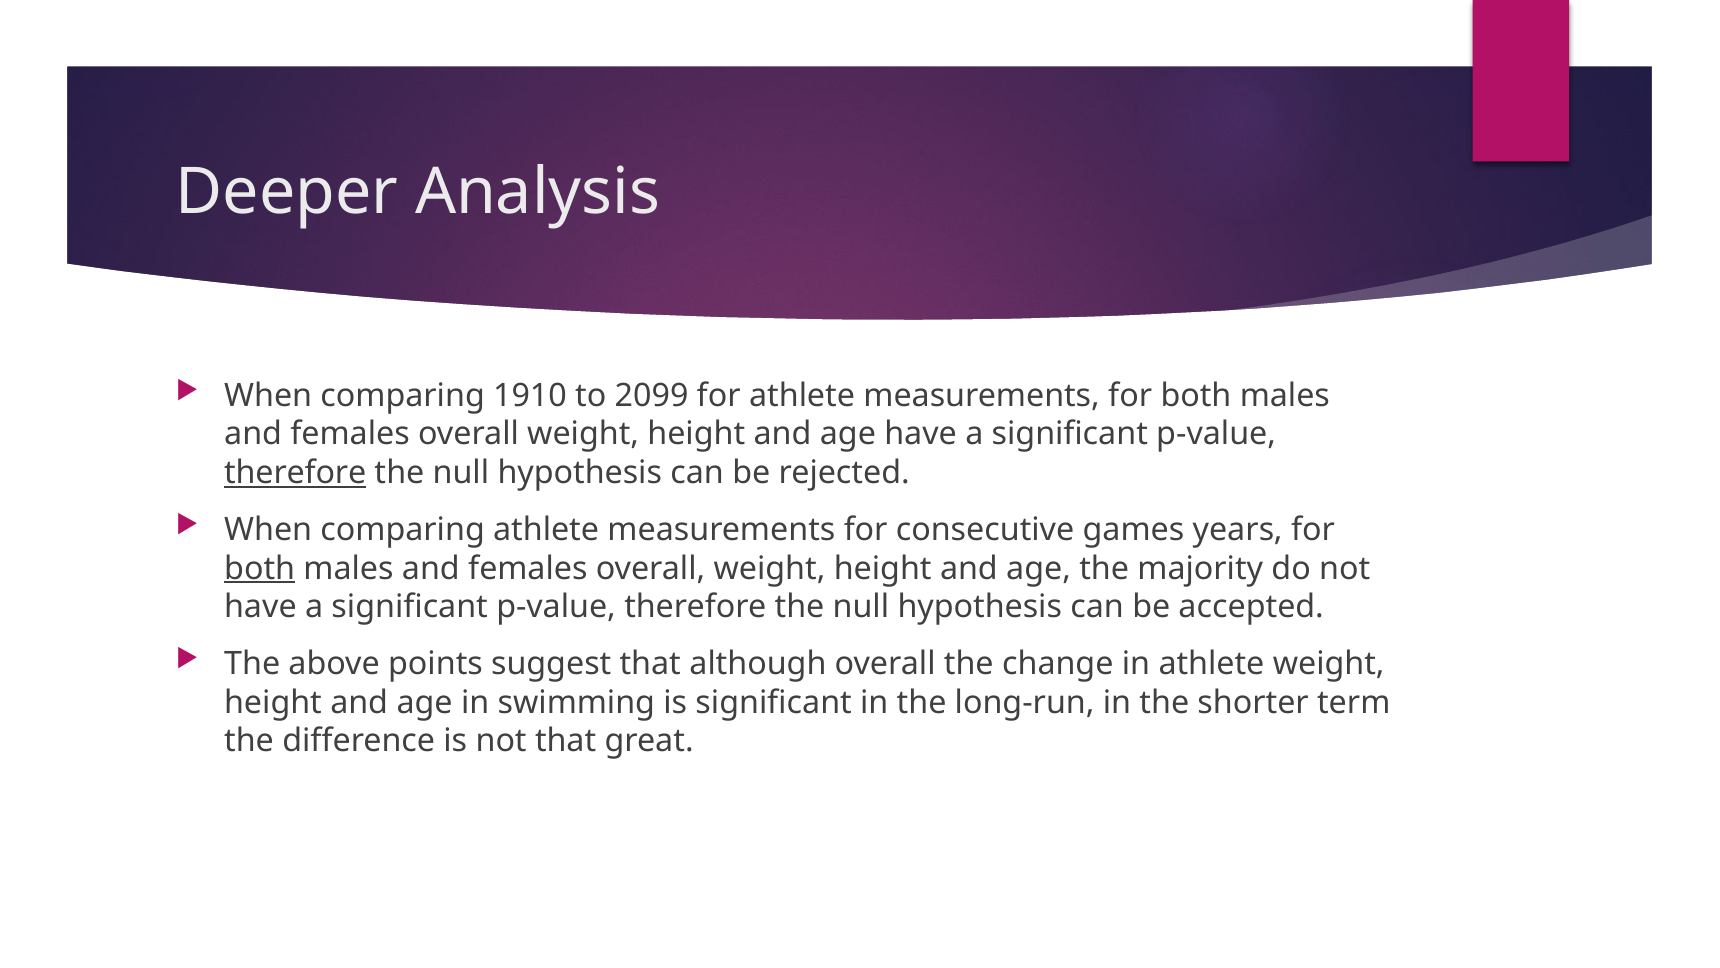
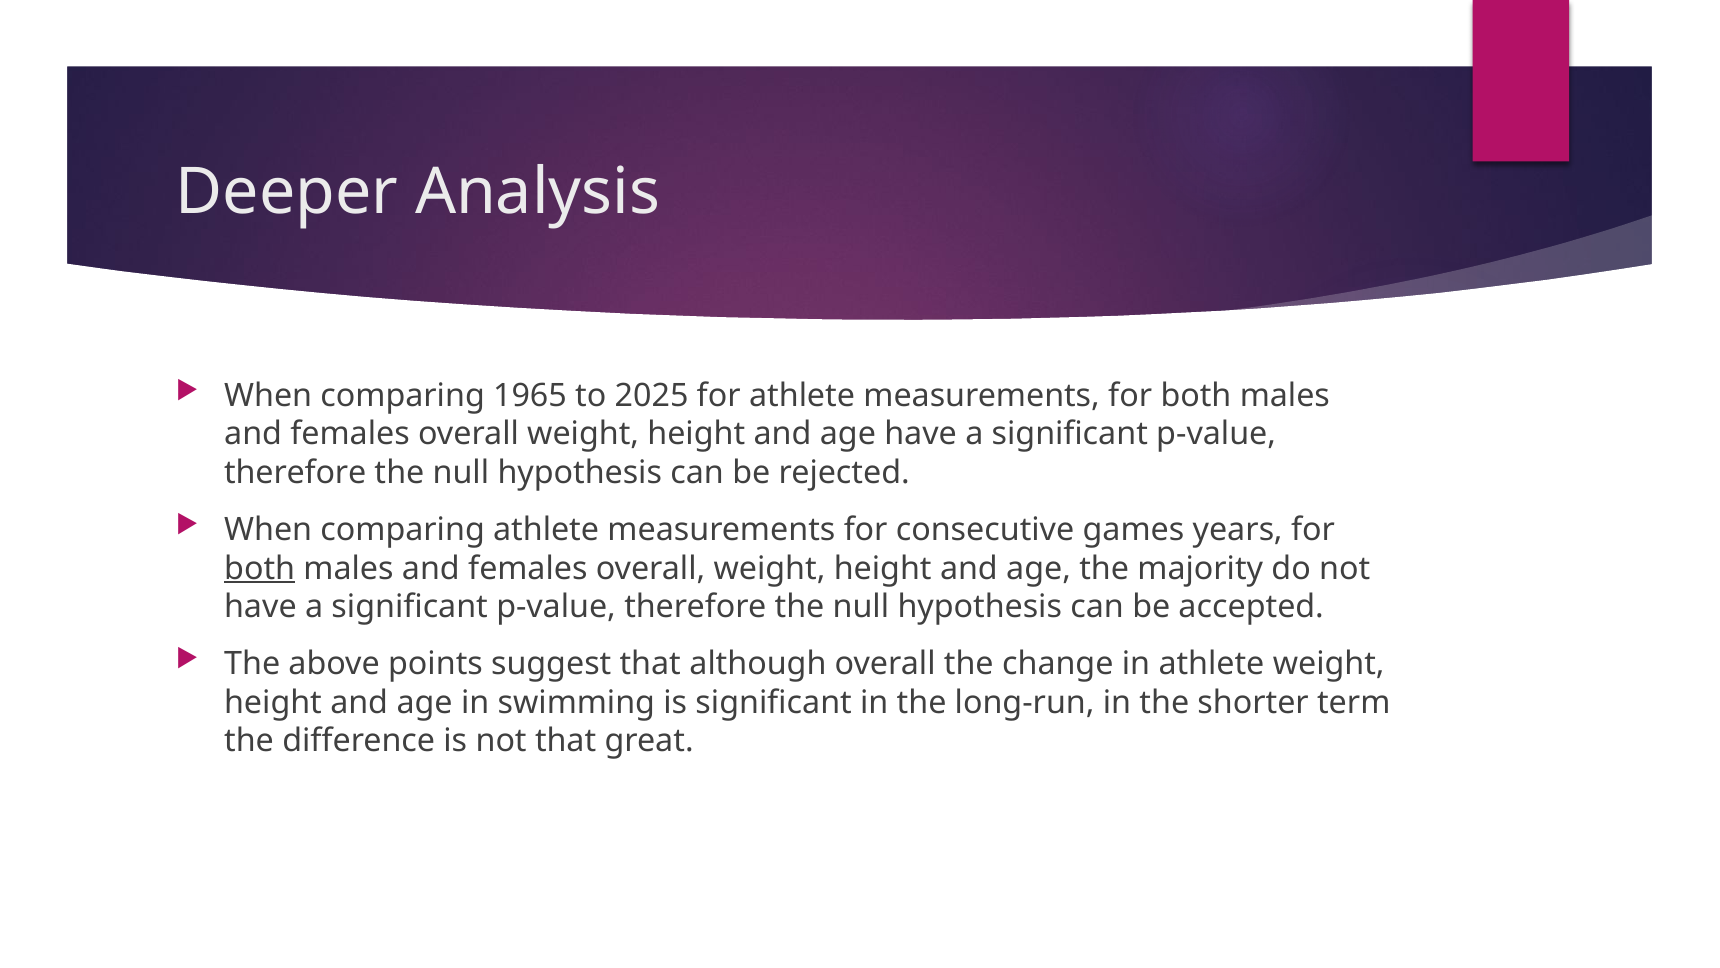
1910: 1910 -> 1965 (530, 395)
2099: 2099 -> 2025 (652, 395)
therefore underline: present -> none (295, 473)
